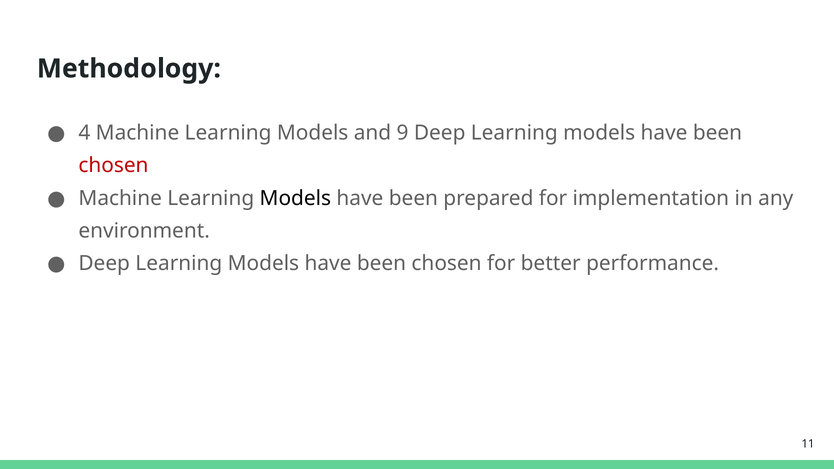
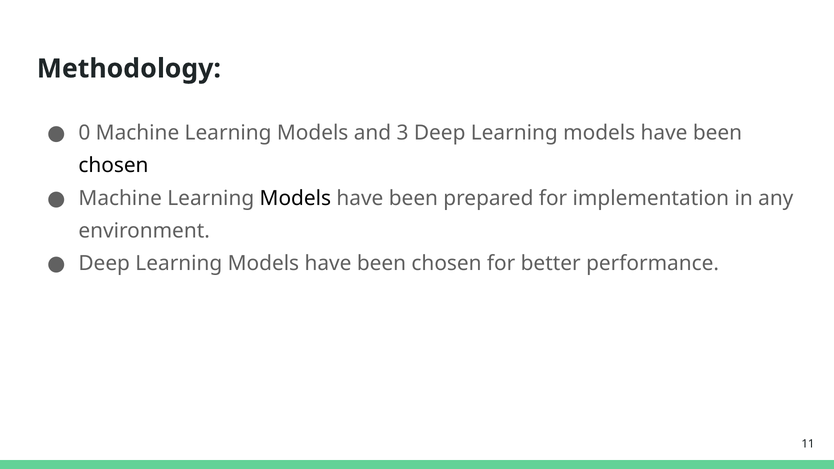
4: 4 -> 0 (84, 133)
9: 9 -> 3 (403, 133)
chosen colour: red -> black (113, 166)
